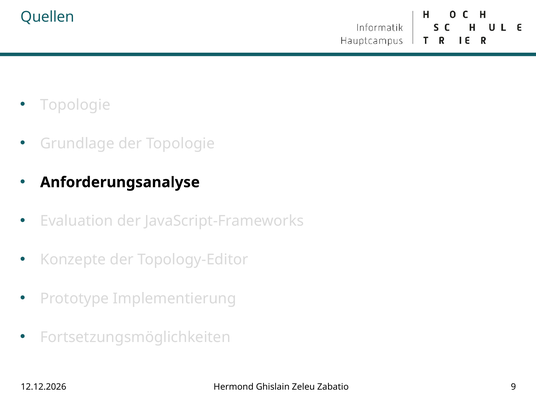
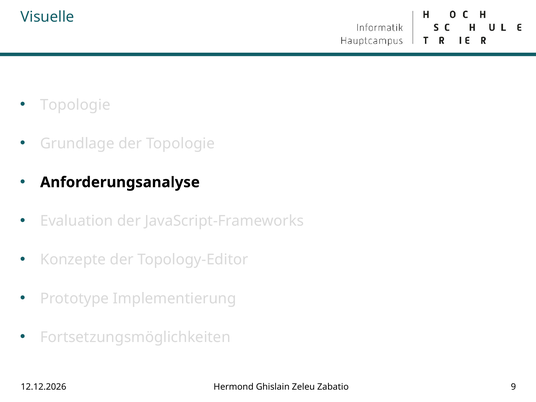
Quellen: Quellen -> Visuelle (47, 17)
